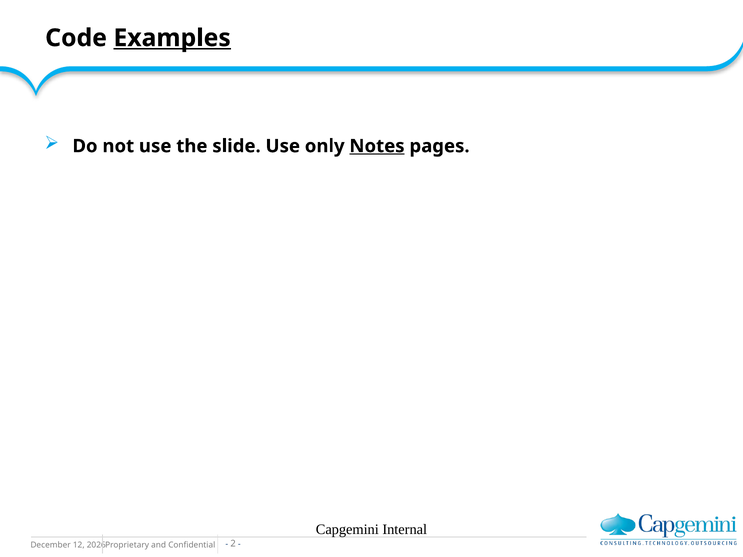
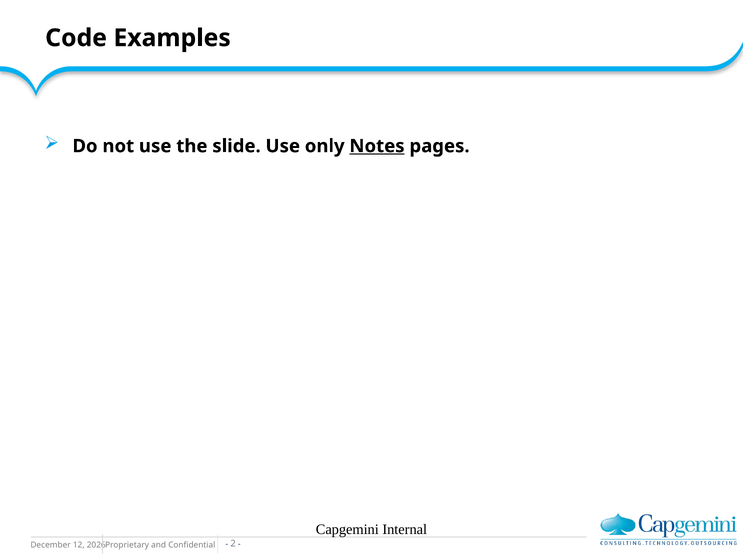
Examples underline: present -> none (172, 38)
